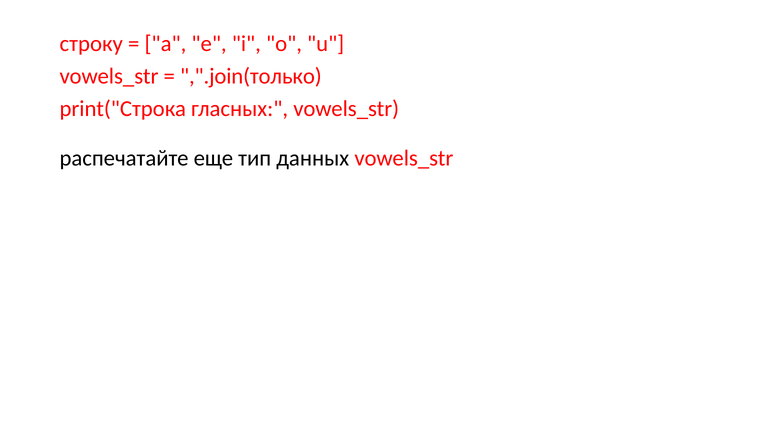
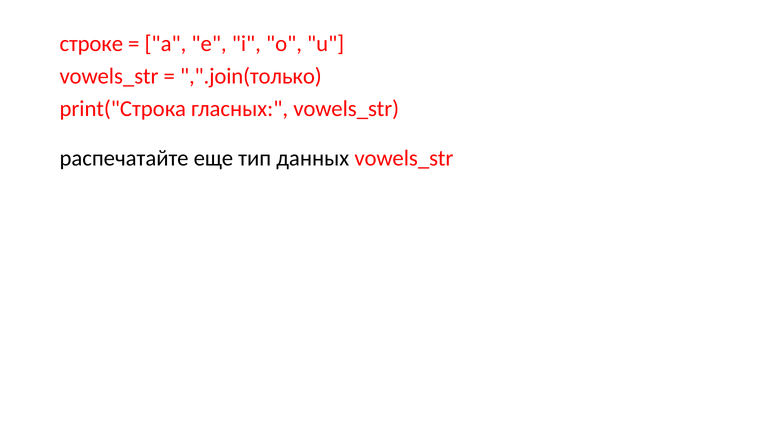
строку: строку -> строке (91, 44)
